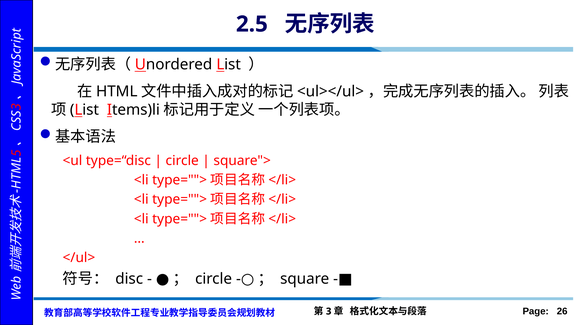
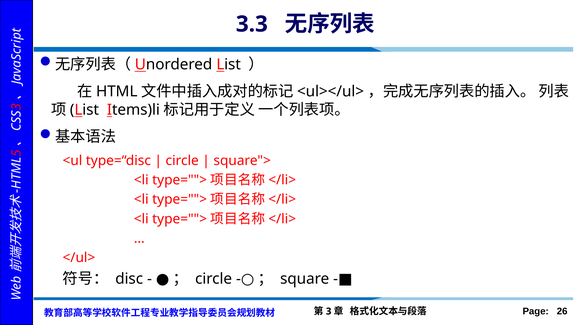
2.5: 2.5 -> 3.3 (252, 24)
